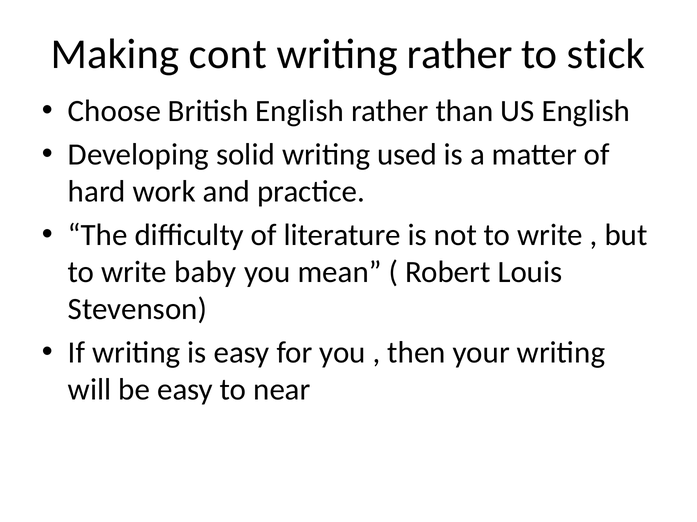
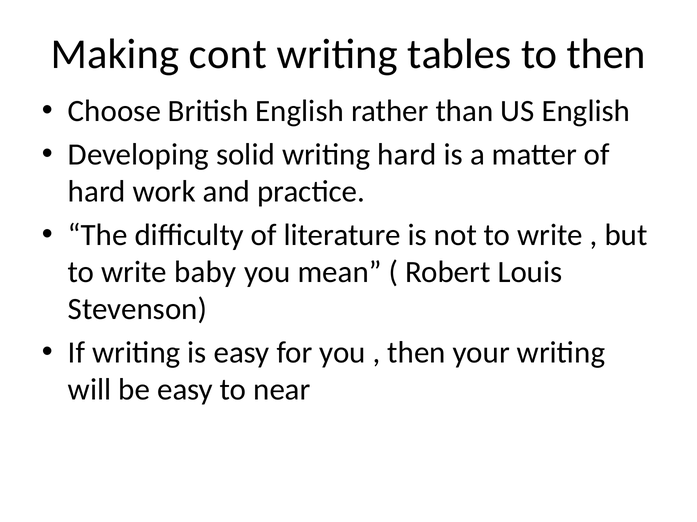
writing rather: rather -> tables (459, 54)
to stick: stick -> then (606, 54)
writing used: used -> hard (407, 155)
